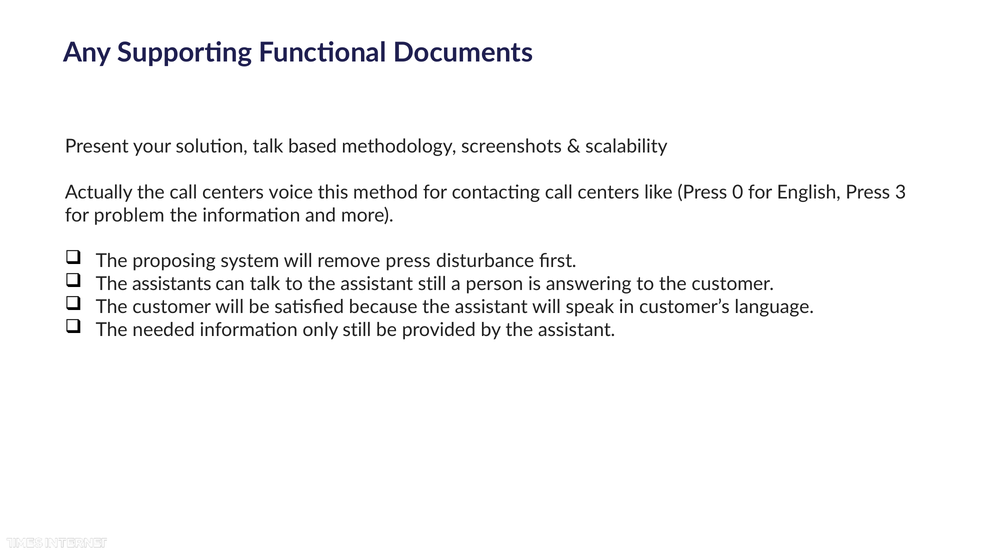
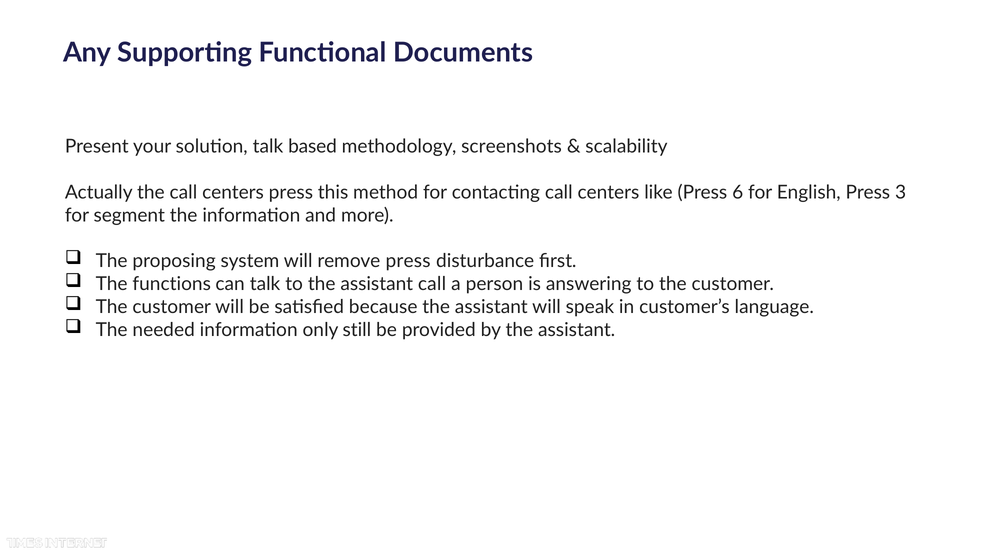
centers voice: voice -> press (291, 192)
Press 0: 0 -> 6 (738, 192)
problem: problem -> segment (129, 215)
assistants: assistants -> functions (172, 284)
assistant still: still -> call (432, 284)
